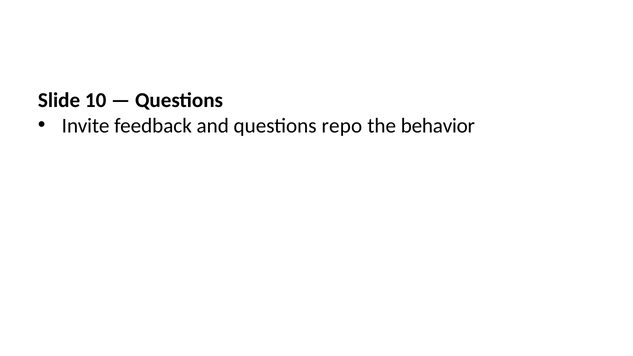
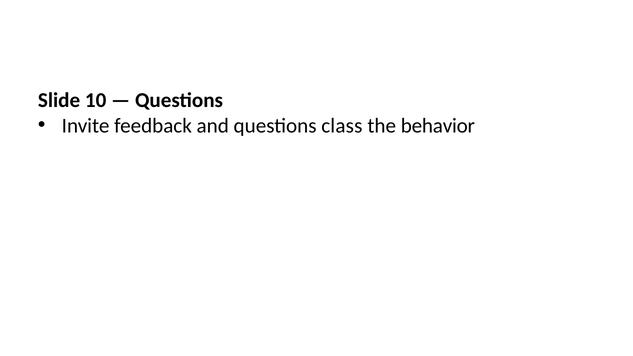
repo: repo -> class (342, 126)
